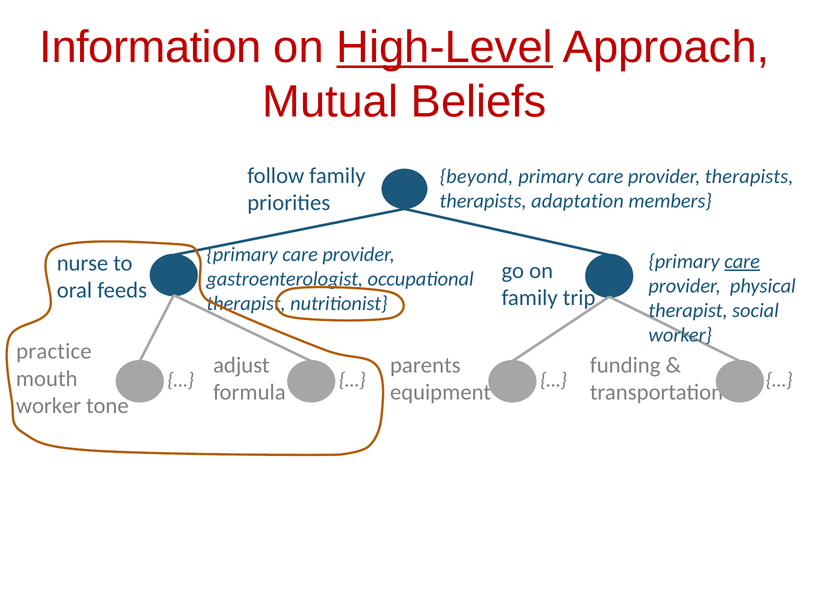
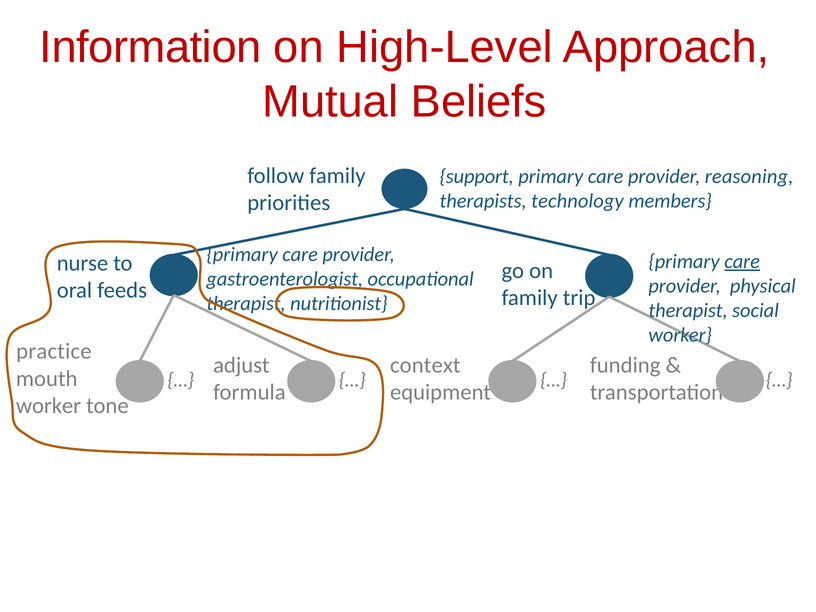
High-Level underline: present -> none (445, 47)
beyond: beyond -> support (477, 177)
provider therapists: therapists -> reasoning (749, 177)
adaptation: adaptation -> technology (577, 201)
parents: parents -> context (425, 365)
